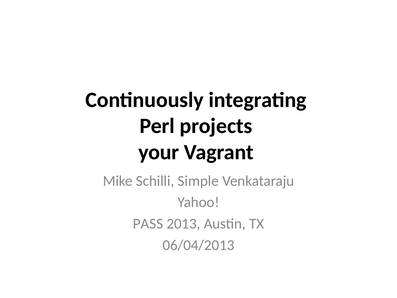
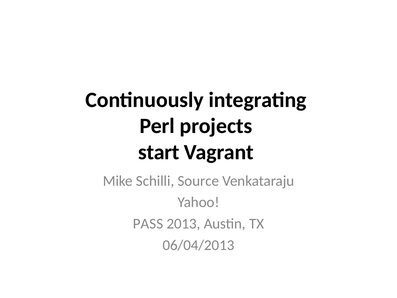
your: your -> start (159, 152)
Simple: Simple -> Source (198, 181)
